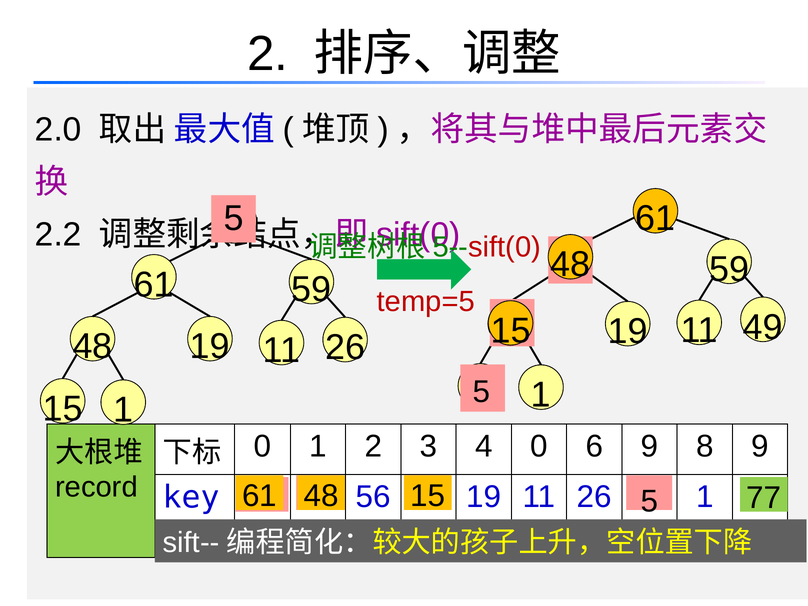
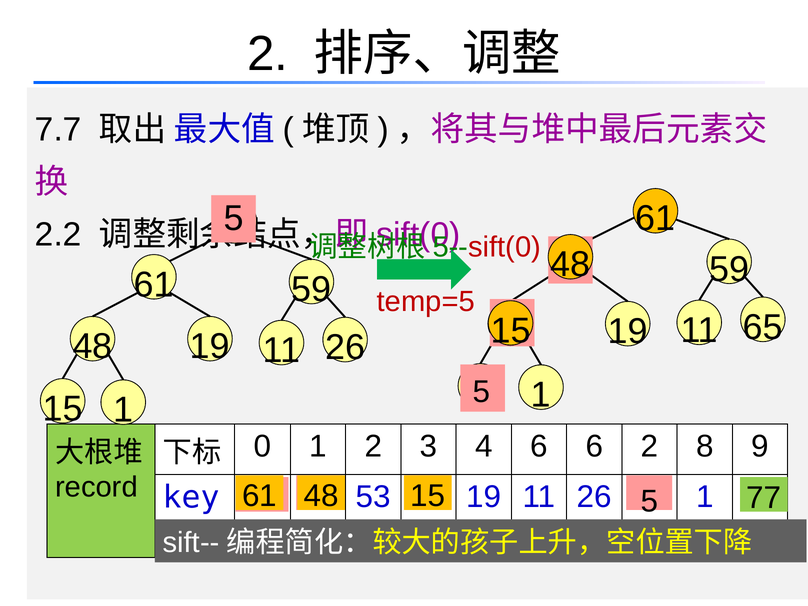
2.0: 2.0 -> 7.7 (58, 130)
49: 49 -> 65 (763, 327)
4 0: 0 -> 6 (539, 446)
6 9: 9 -> 2 (650, 446)
56: 56 -> 53 (373, 497)
